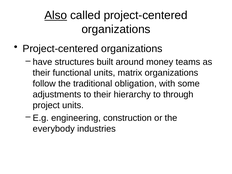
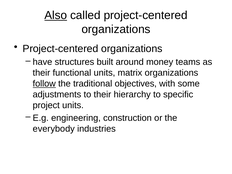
follow underline: none -> present (44, 84)
obligation: obligation -> objectives (136, 84)
through: through -> specific (178, 94)
